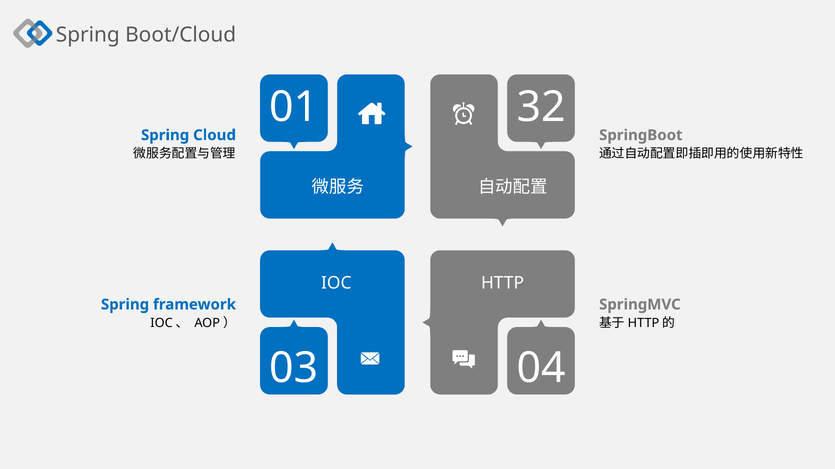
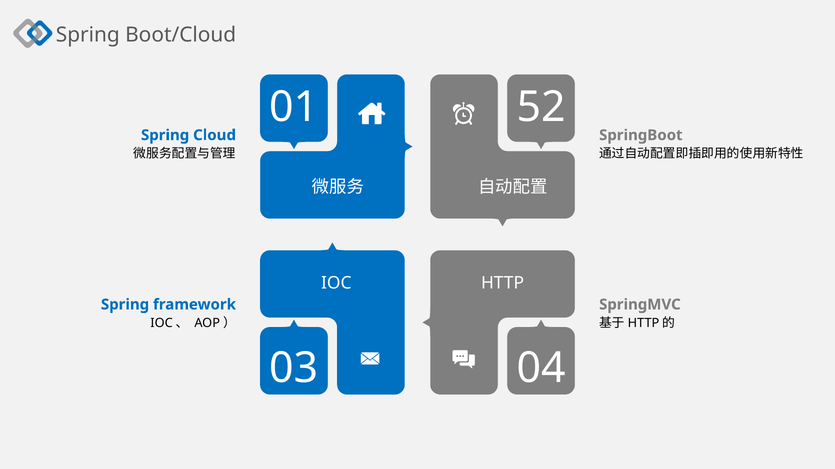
32: 32 -> 52 (541, 107)
